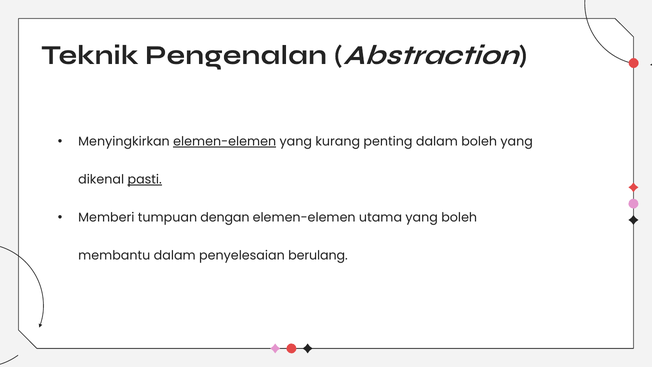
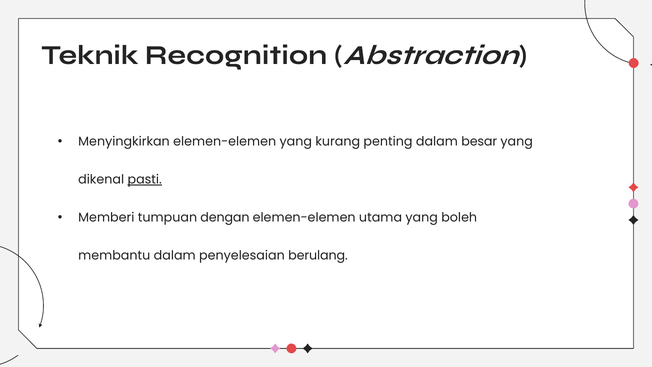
Pengenalan: Pengenalan -> Recognition (236, 55)
elemen-elemen underline: present -> none (225, 141)
dalam boleh: boleh -> besar (479, 141)
